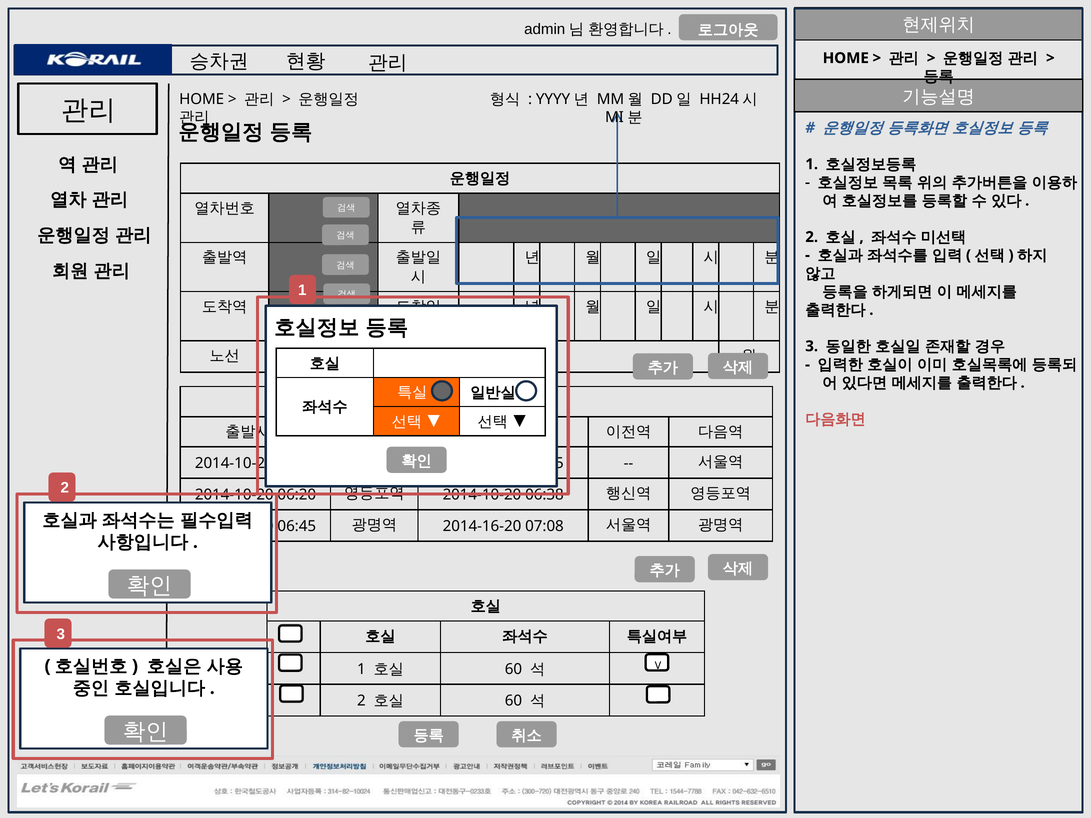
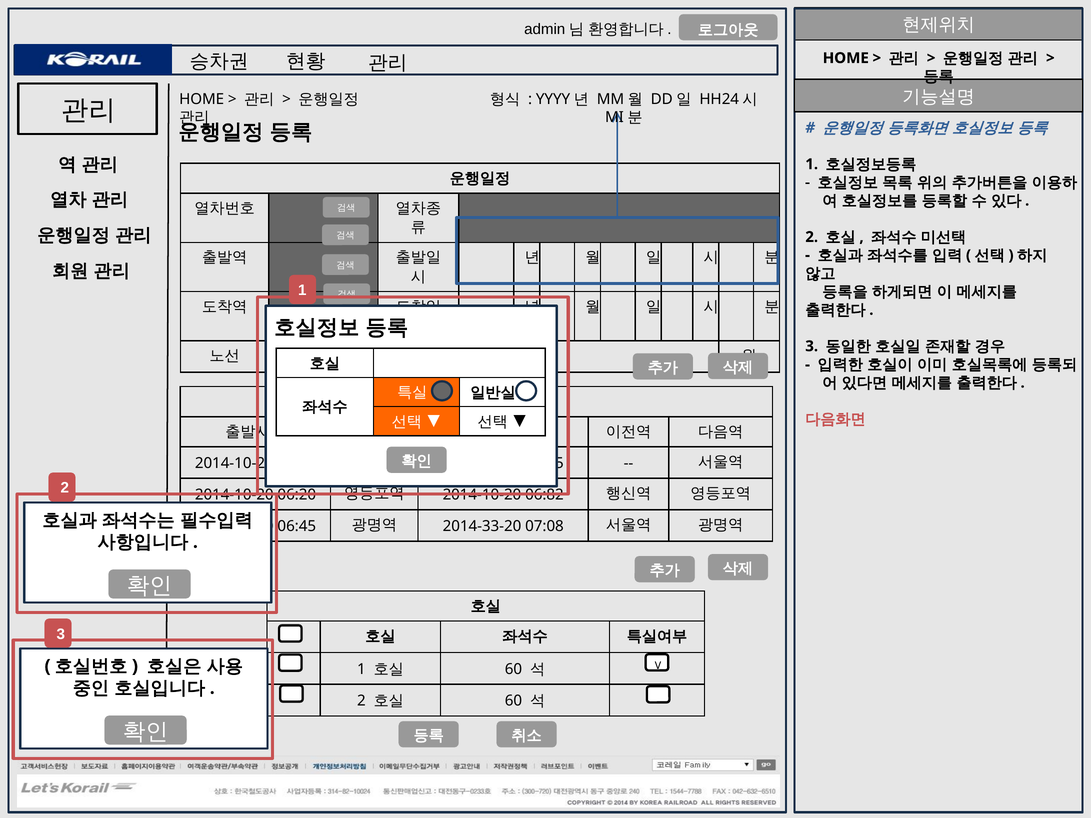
06:38: 06:38 -> 06:82 (544, 495)
2014-16-20: 2014-16-20 -> 2014-33-20 (482, 526)
